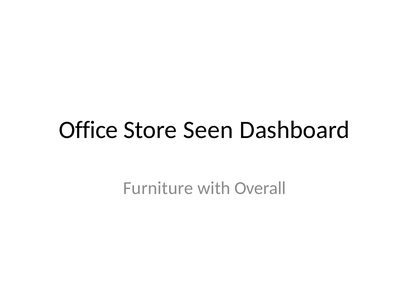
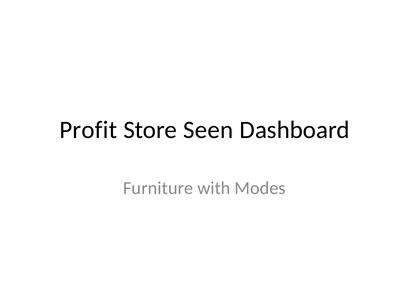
Office: Office -> Profit (88, 130)
Overall: Overall -> Modes (260, 188)
